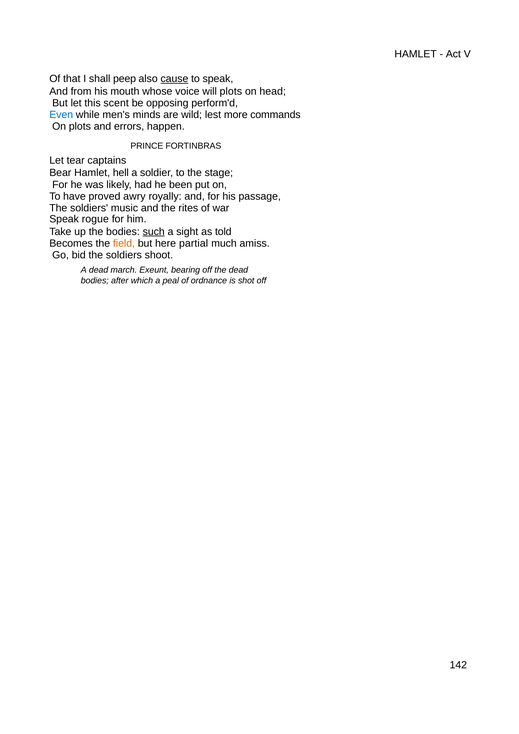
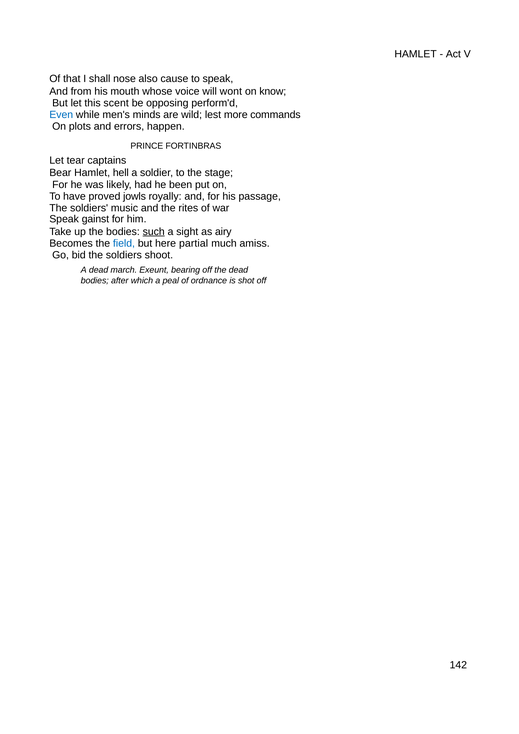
peep: peep -> nose (125, 79)
cause underline: present -> none (174, 79)
will plots: plots -> wont (231, 91)
head: head -> know (273, 91)
awry: awry -> jowls (135, 196)
rogue: rogue -> gainst (95, 219)
told: told -> airy (223, 232)
field colour: orange -> blue (124, 243)
